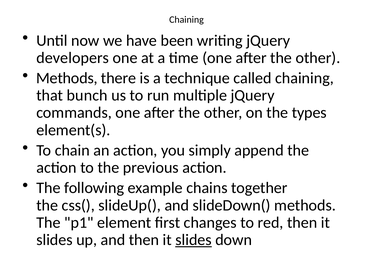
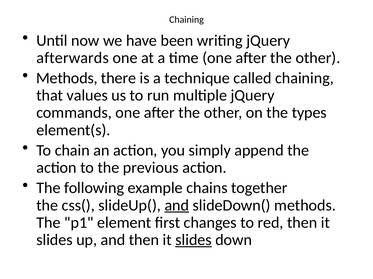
developers: developers -> afterwards (73, 58)
bunch: bunch -> values (87, 96)
and underline: none -> present (177, 206)
